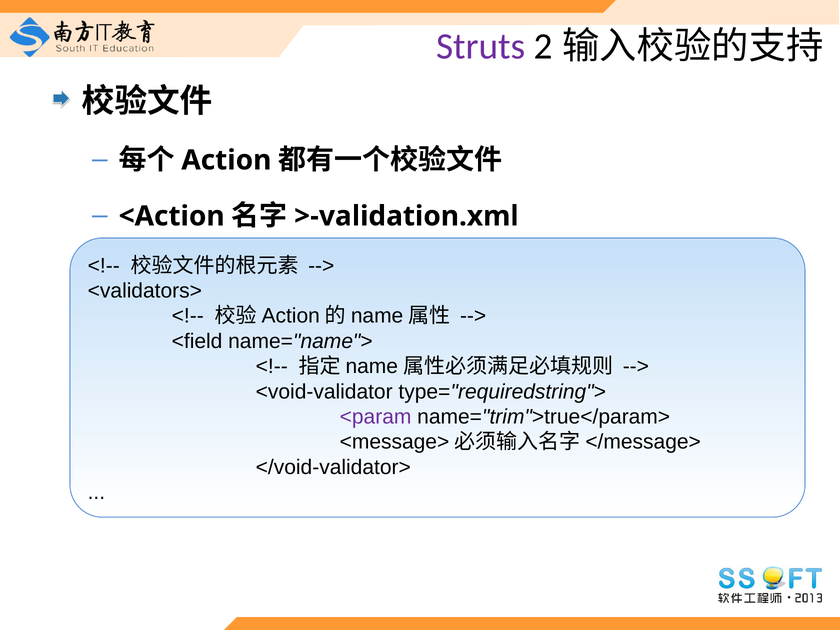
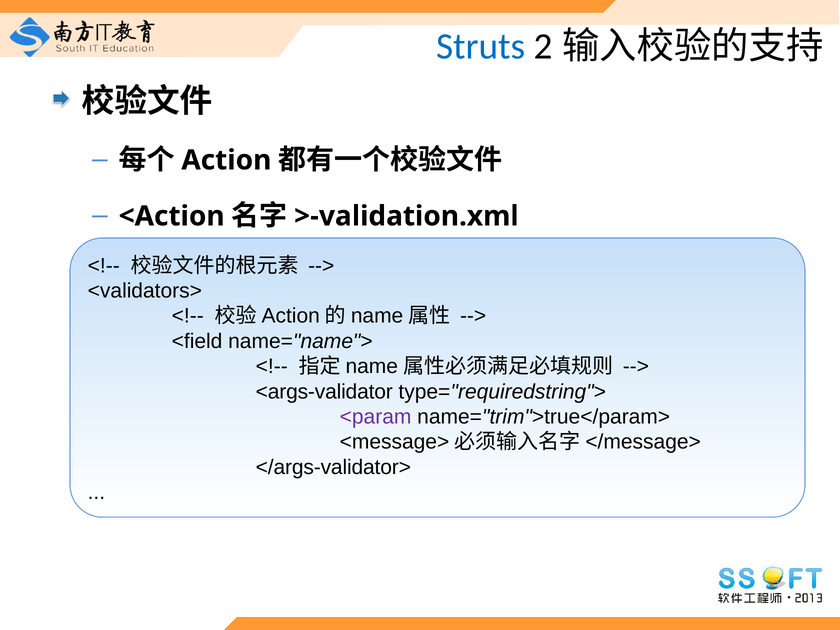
Struts colour: purple -> blue (481, 46)
<void-validator: <void-validator -> <args-validator (324, 392)
</void-validator>: </void-validator> -> </args-validator> (333, 467)
